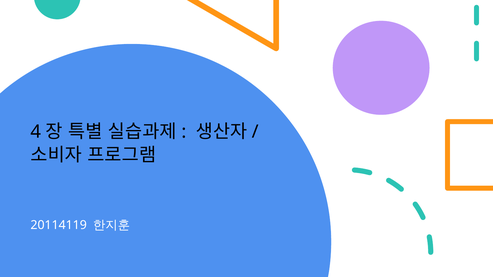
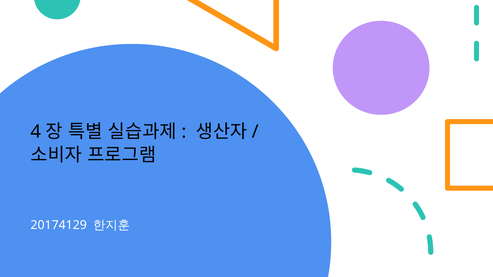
20114119: 20114119 -> 20174129 (59, 225)
